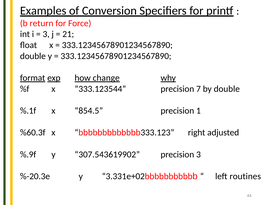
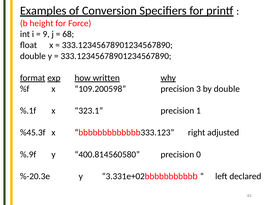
return: return -> height (42, 23)
3: 3 -> 9 (46, 34)
21: 21 -> 68 (68, 34)
change: change -> written (106, 78)
333.123544: 333.123544 -> 109.200598 (100, 89)
7: 7 -> 3 (198, 89)
854.5: 854.5 -> 323.1 (89, 111)
%60.3f: %60.3f -> %45.3f (33, 132)
307.543619902: 307.543619902 -> 400.814560580 (107, 154)
precision 3: 3 -> 0 (198, 154)
routines: routines -> declared (245, 176)
